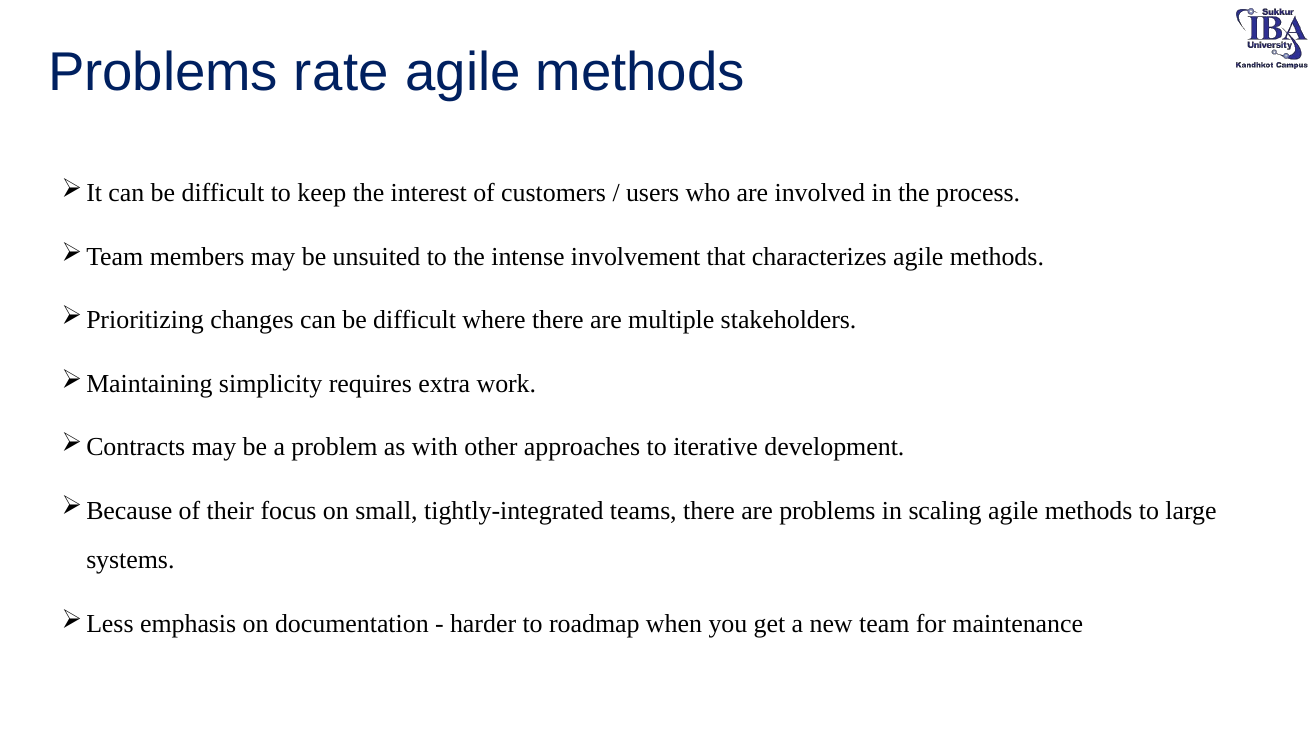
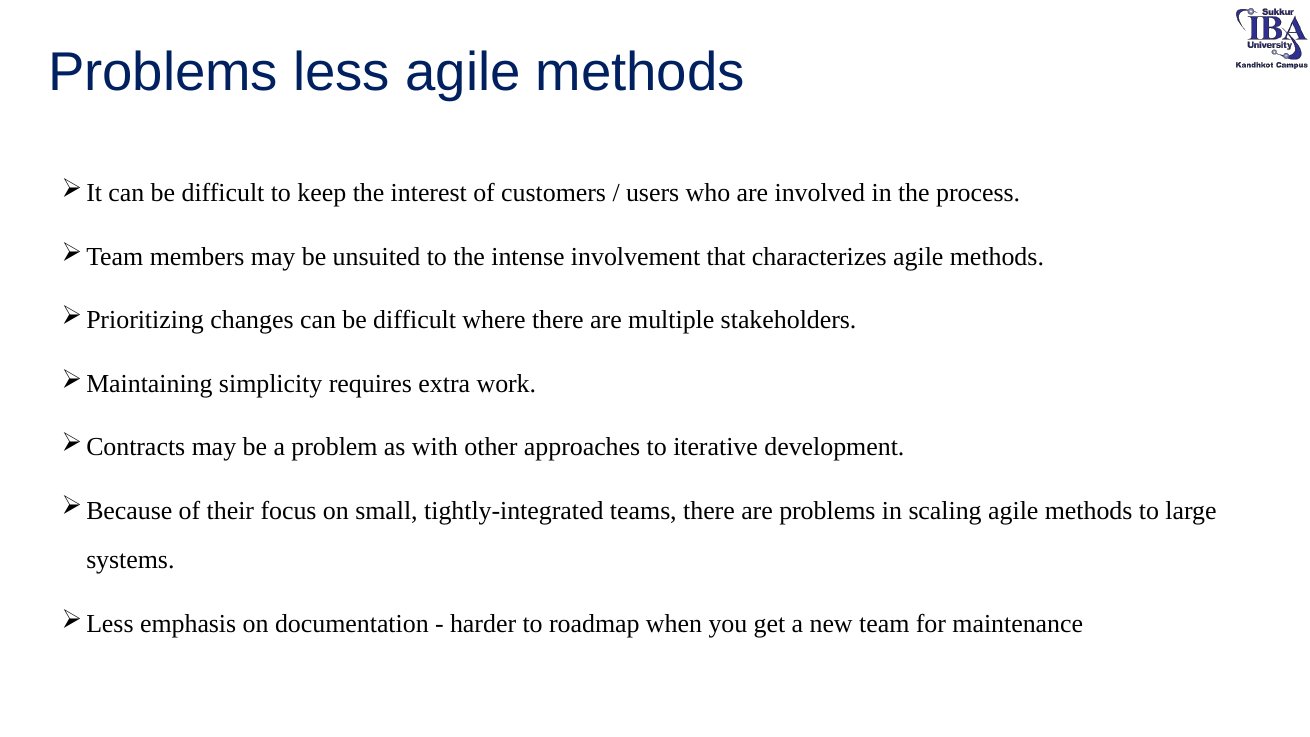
rate: rate -> less (342, 72)
